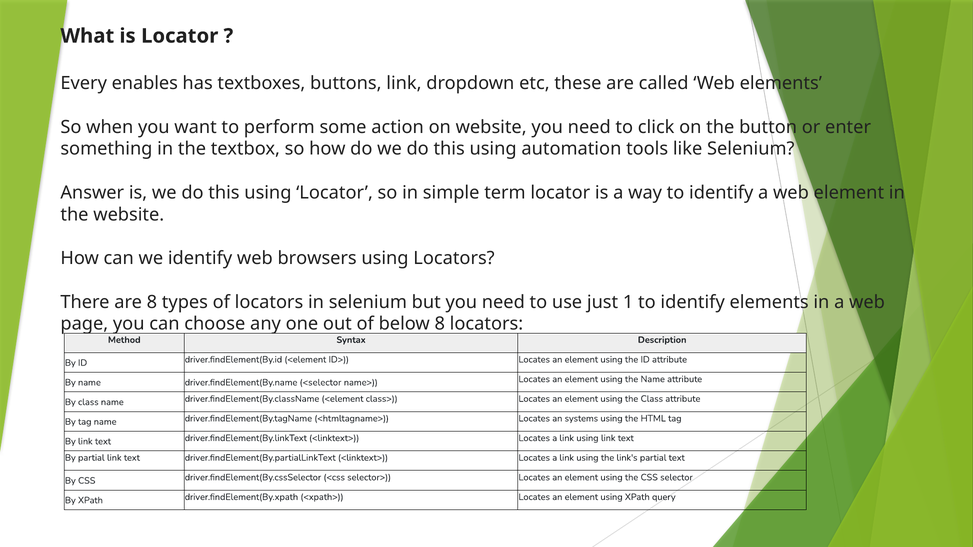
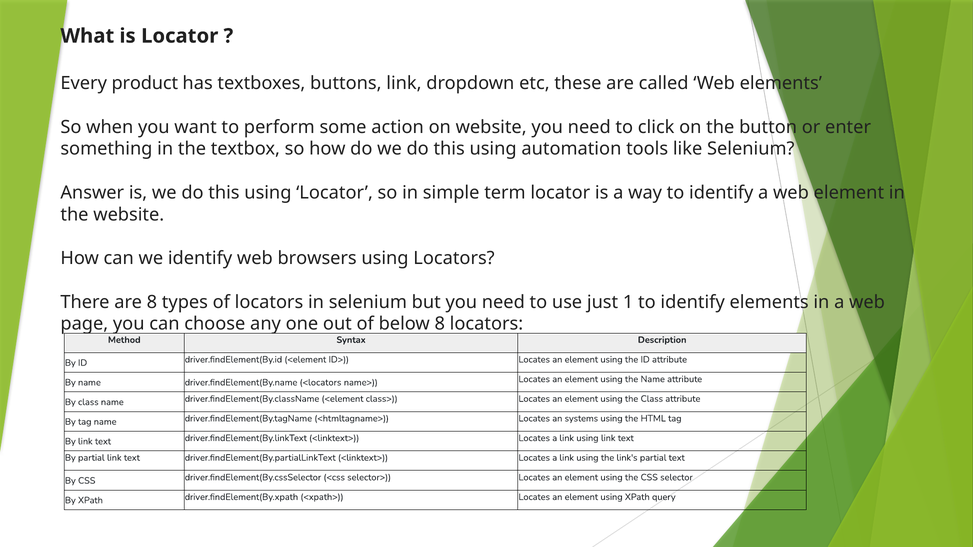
enables: enables -> product (145, 83)
<selector: <selector -> <locators (321, 383)
